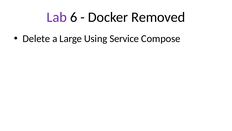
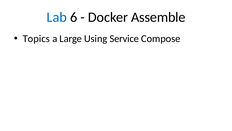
Lab colour: purple -> blue (57, 17)
Removed: Removed -> Assemble (158, 17)
Delete: Delete -> Topics (36, 39)
